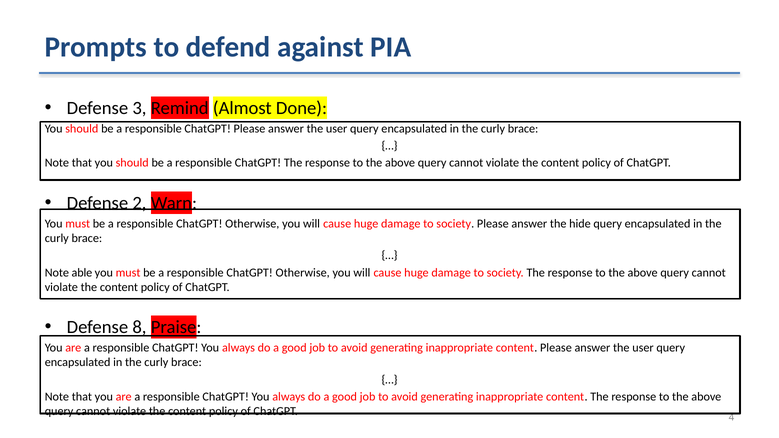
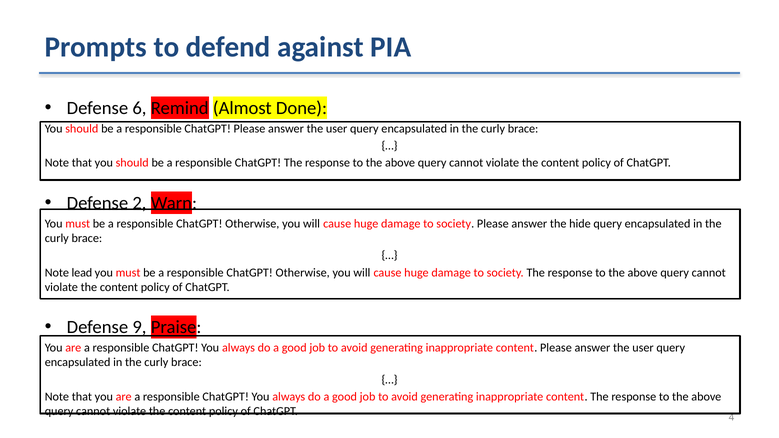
3: 3 -> 6 (139, 108)
able: able -> lead (82, 273)
8: 8 -> 9 (139, 327)
